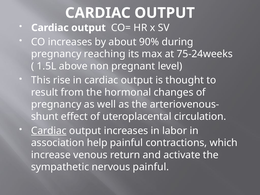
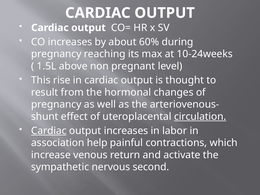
90%: 90% -> 60% (149, 42)
75-24weeks: 75-24weeks -> 10-24weeks (205, 54)
circulation underline: none -> present (200, 117)
nervous painful: painful -> second (151, 167)
